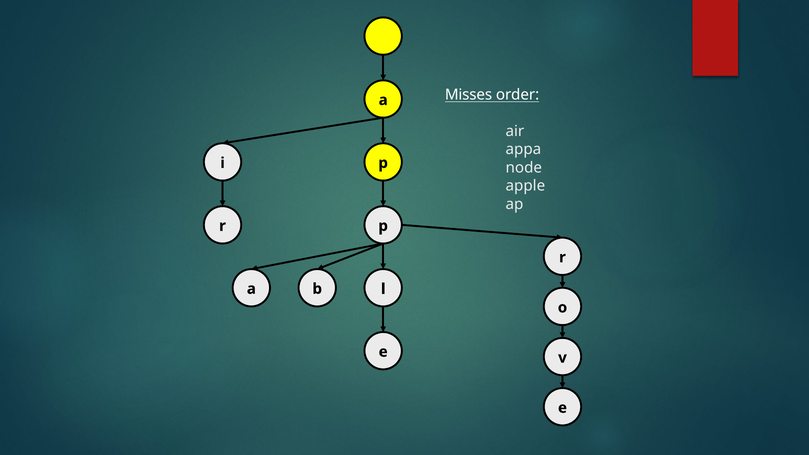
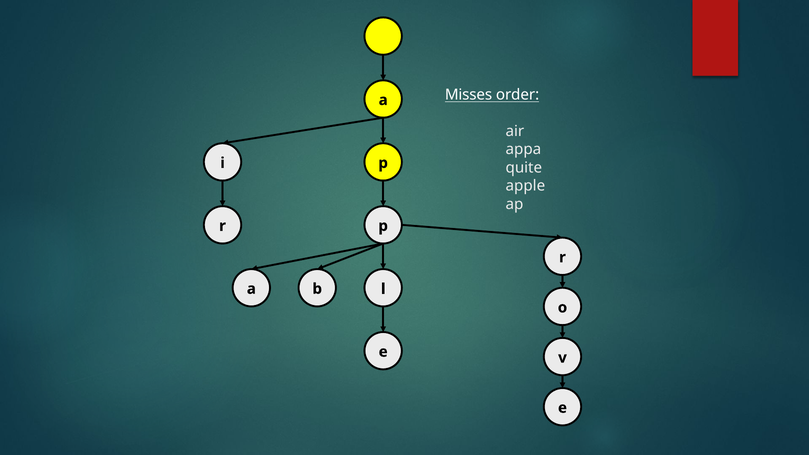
node: node -> quite (524, 168)
